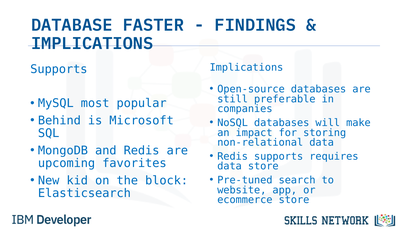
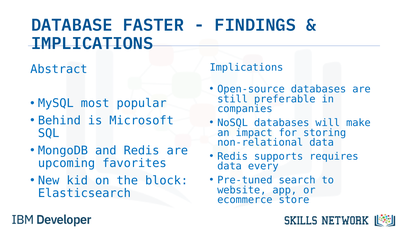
Supports: Supports -> Abstract (59, 69)
data store: store -> every (263, 166)
